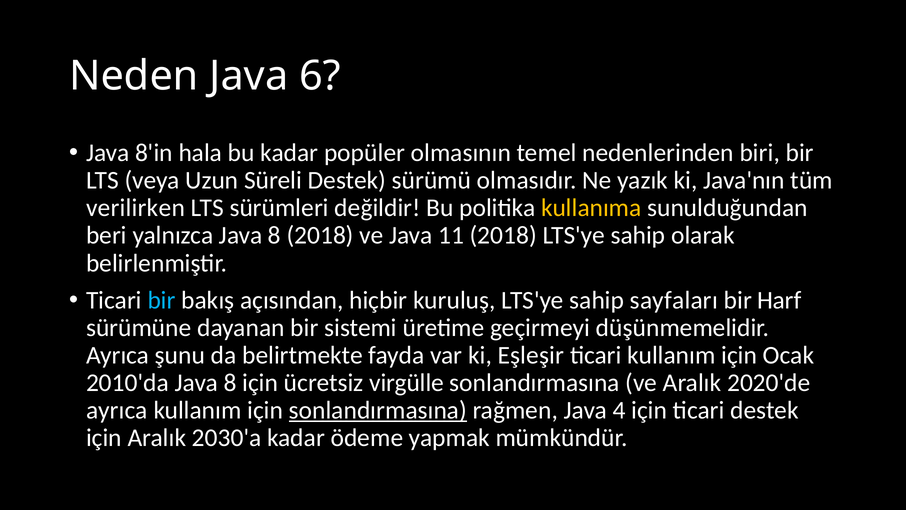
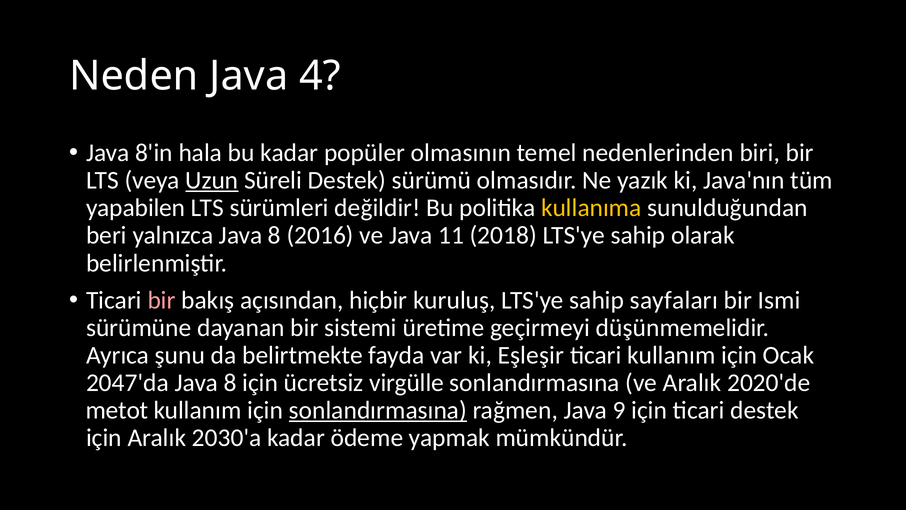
6: 6 -> 4 (320, 76)
Uzun underline: none -> present (212, 180)
verilirken: verilirken -> yapabilen (136, 208)
8 2018: 2018 -> 2016 (320, 235)
bir colour: light blue -> pink (162, 300)
Harf: Harf -> Ismi (779, 300)
2010'da: 2010'da -> 2047'da (127, 383)
ayrıca: ayrıca -> metot (117, 410)
4: 4 -> 9 (619, 410)
